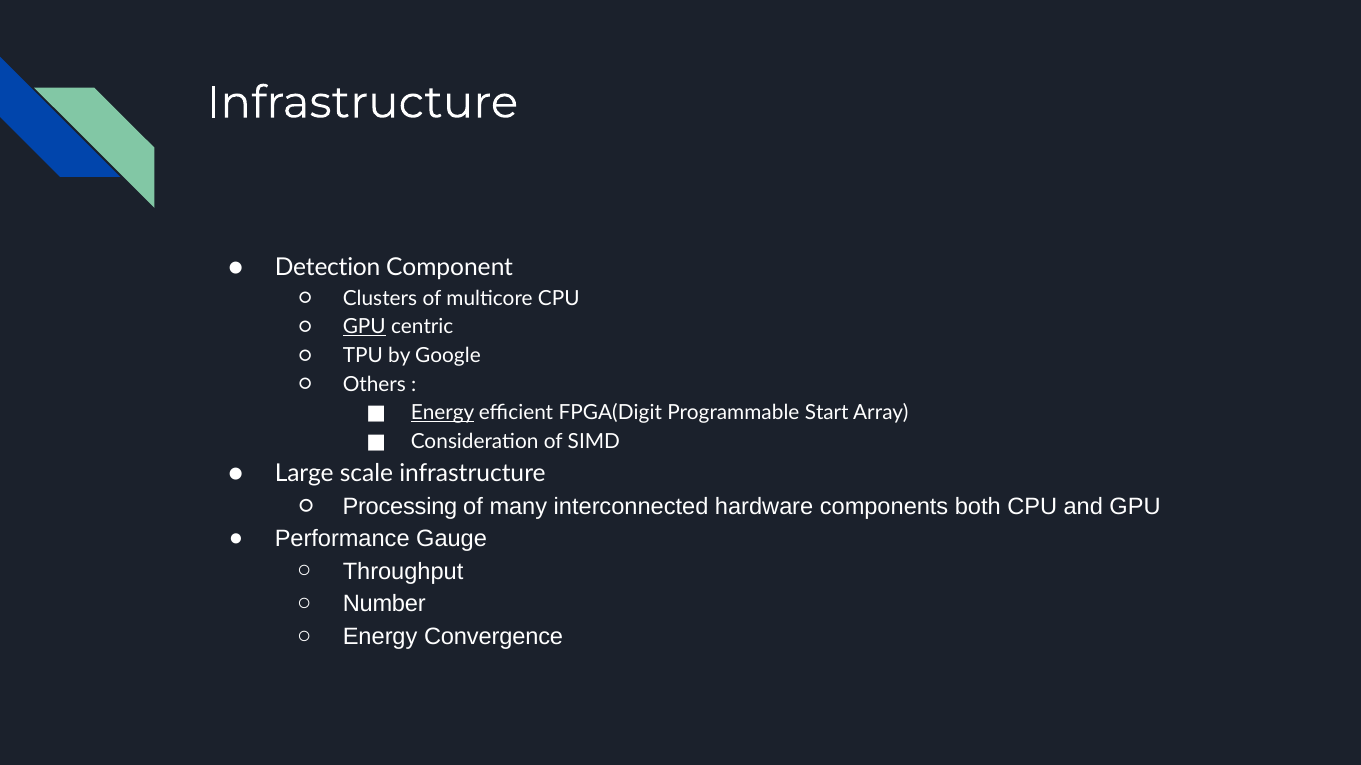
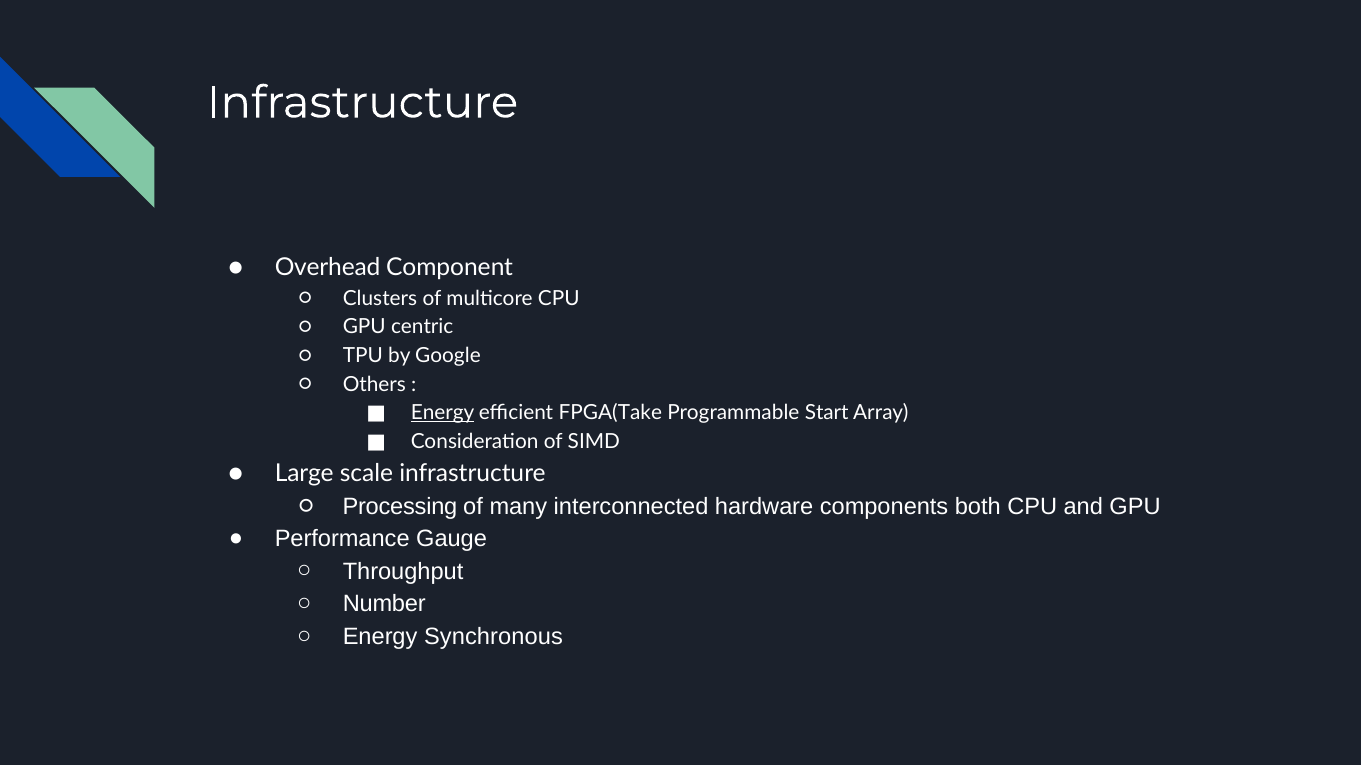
Detection: Detection -> Overhead (328, 268)
GPU underline: present -> none (364, 327)
FPGA(Digit: FPGA(Digit -> FPGA(Take (610, 413)
Convergence: Convergence -> Synchronous (493, 637)
